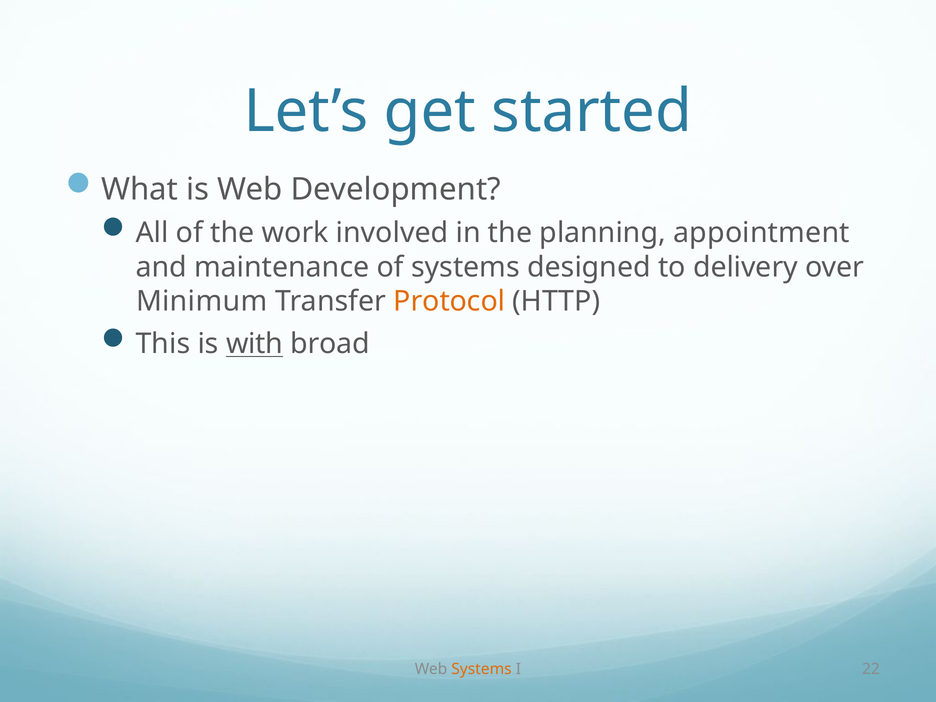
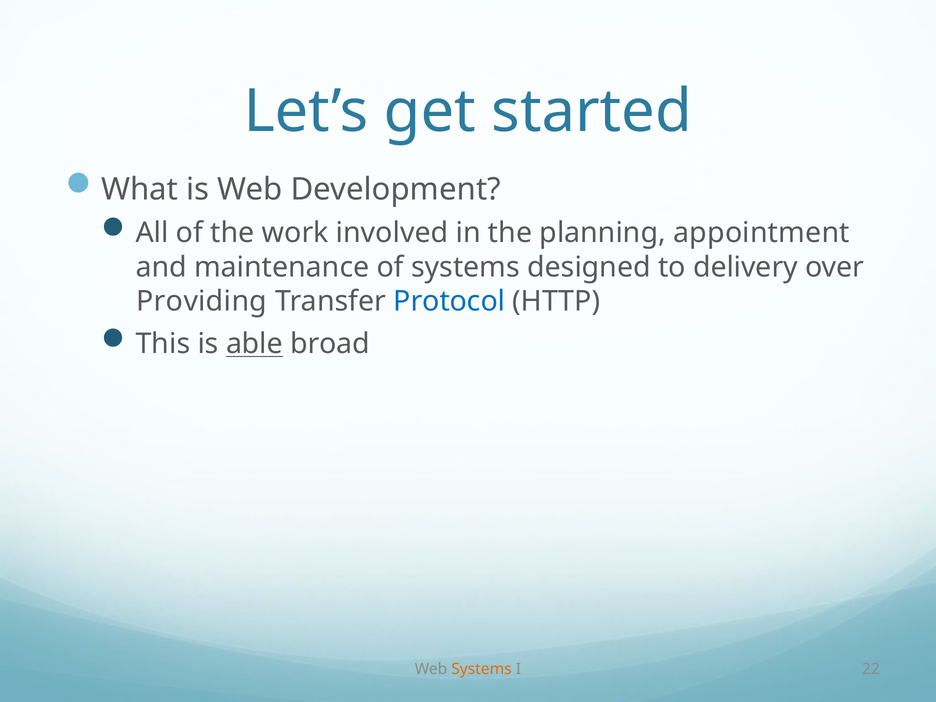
Minimum: Minimum -> Providing (202, 301)
Protocol colour: orange -> blue (449, 301)
with: with -> able (254, 344)
